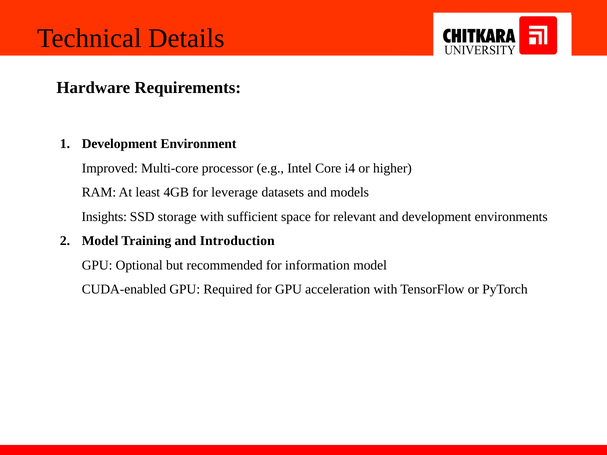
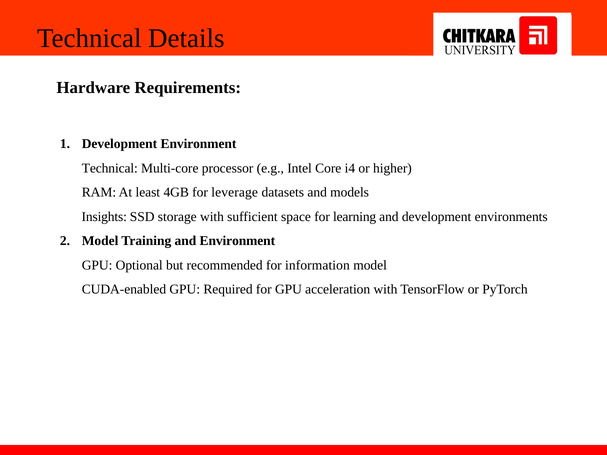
Improved: Improved -> Technical (110, 168)
relevant: relevant -> learning (355, 217)
and Introduction: Introduction -> Environment (237, 241)
